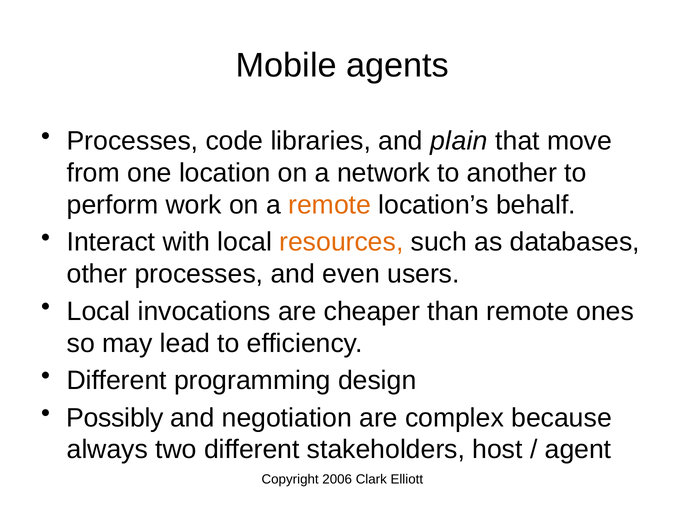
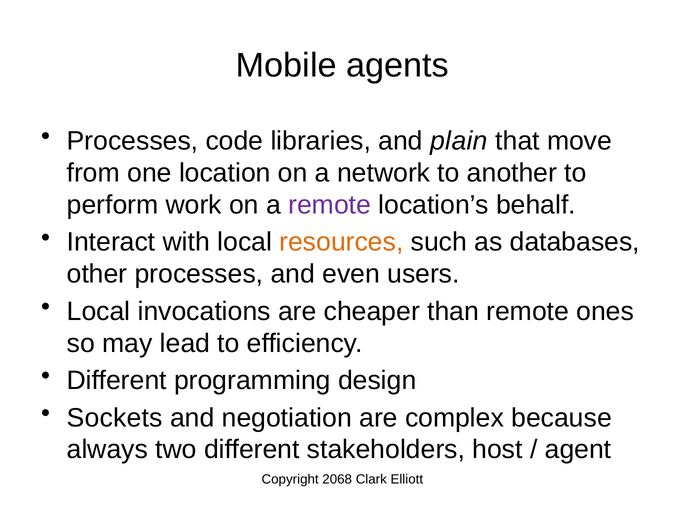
remote colour: orange -> purple (330, 205)
Possibly: Possibly -> Sockets (115, 418)
2006: 2006 -> 2068 (337, 480)
